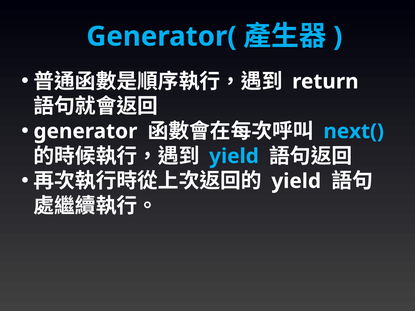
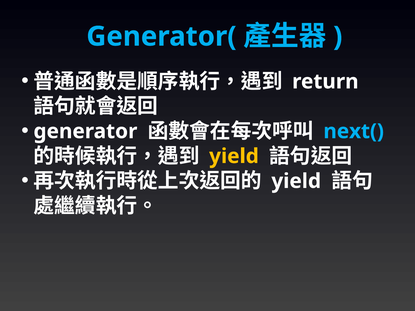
yield colour: light blue -> yellow (234, 156)
